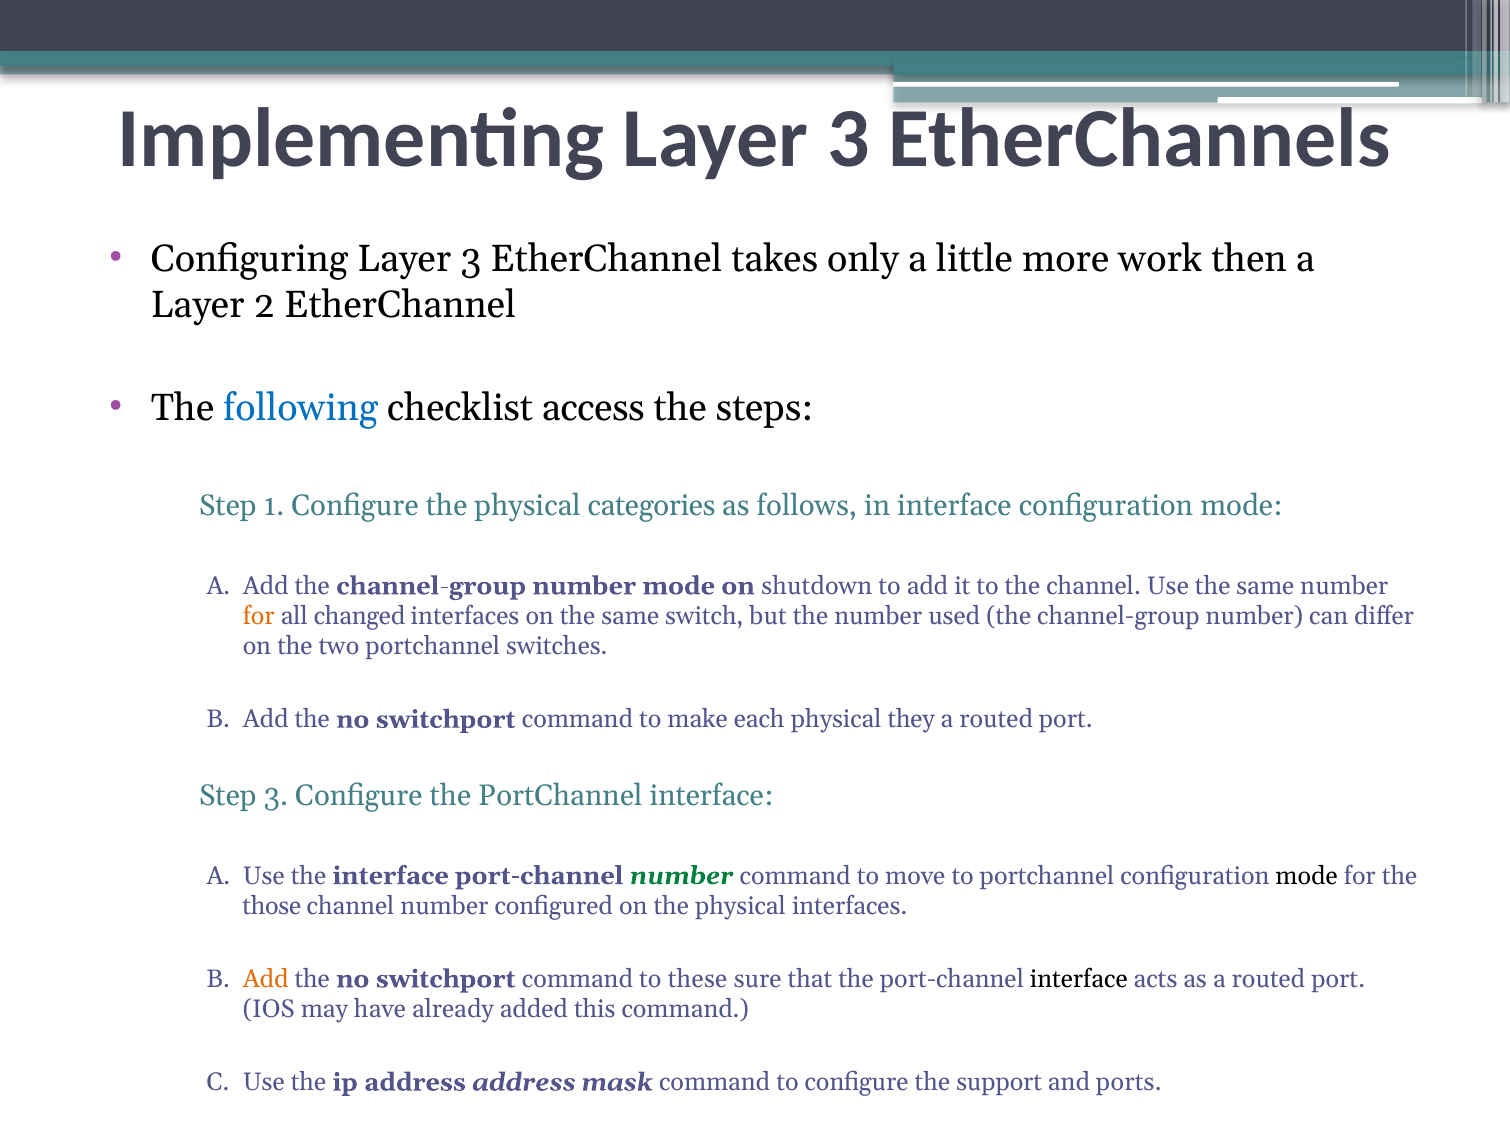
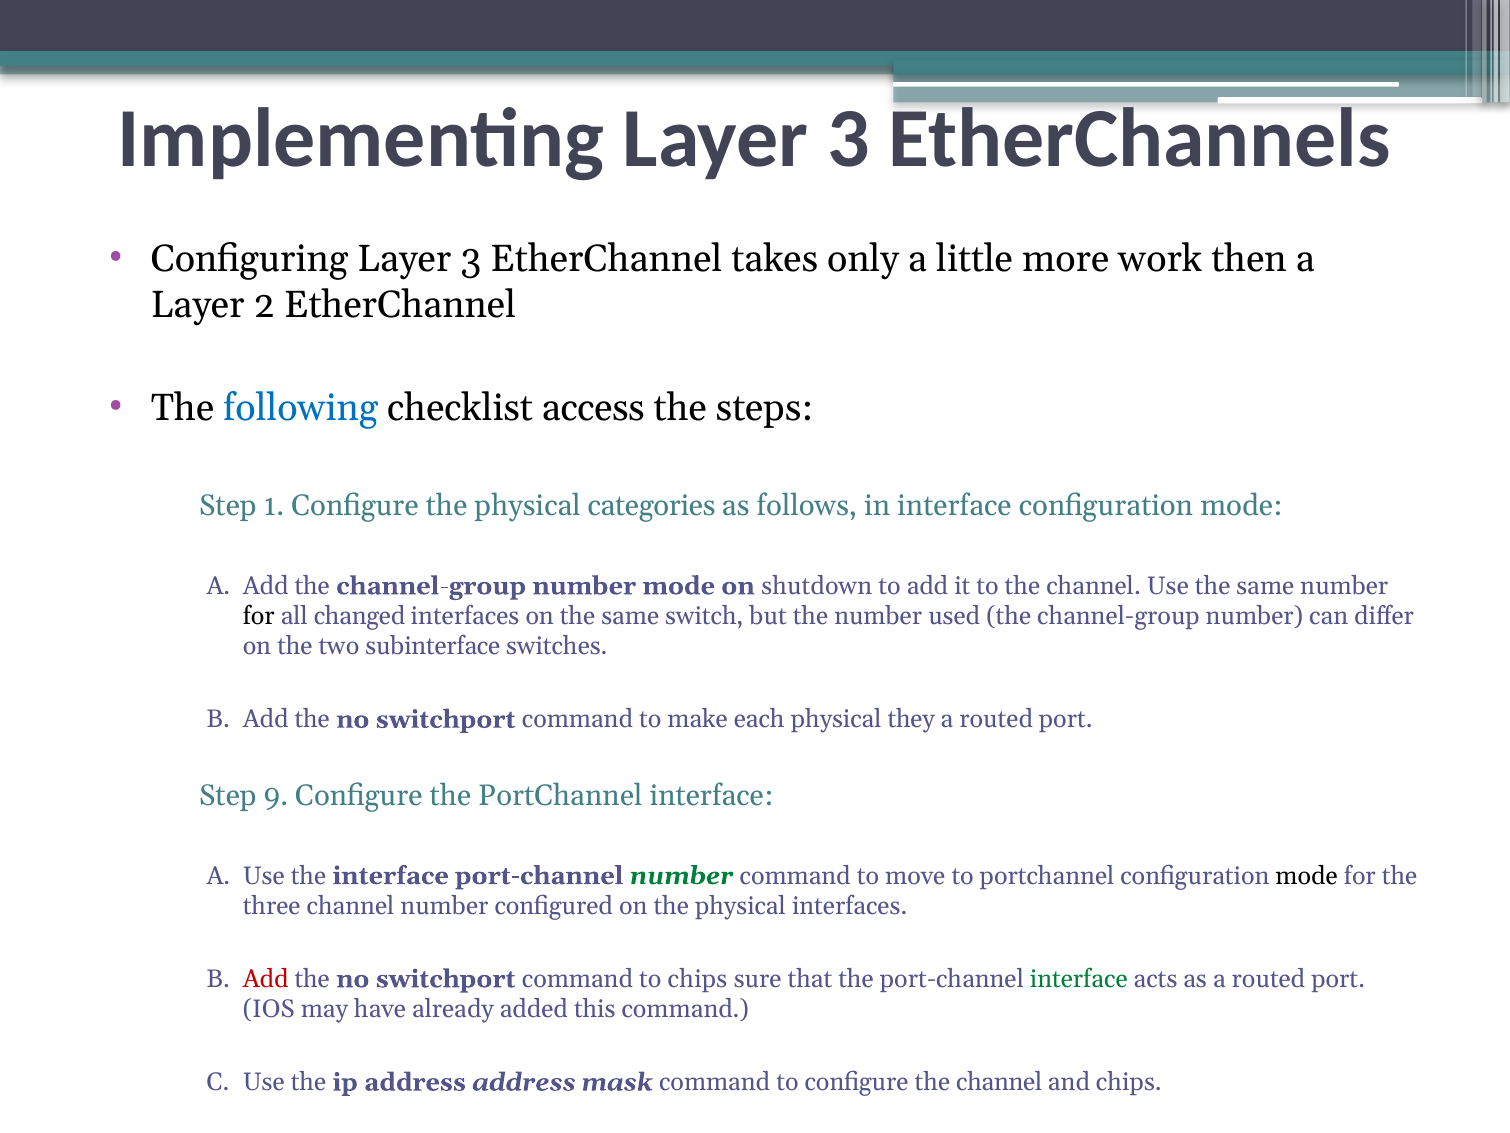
for colour: orange -> black (259, 616)
two portchannel: portchannel -> subinterface (433, 646)
Step 3: 3 -> 9 (276, 795)
those: those -> three (272, 906)
Add colour: orange -> red (266, 979)
to these: these -> chips (698, 979)
interface colour: black -> green (1079, 979)
configure the support: support -> channel (999, 1082)
and ports: ports -> chips (1129, 1082)
